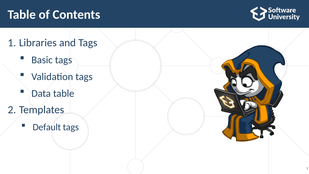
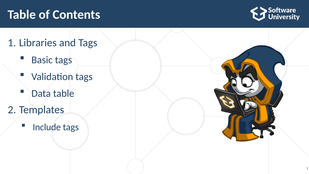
Default: Default -> Include (47, 127)
